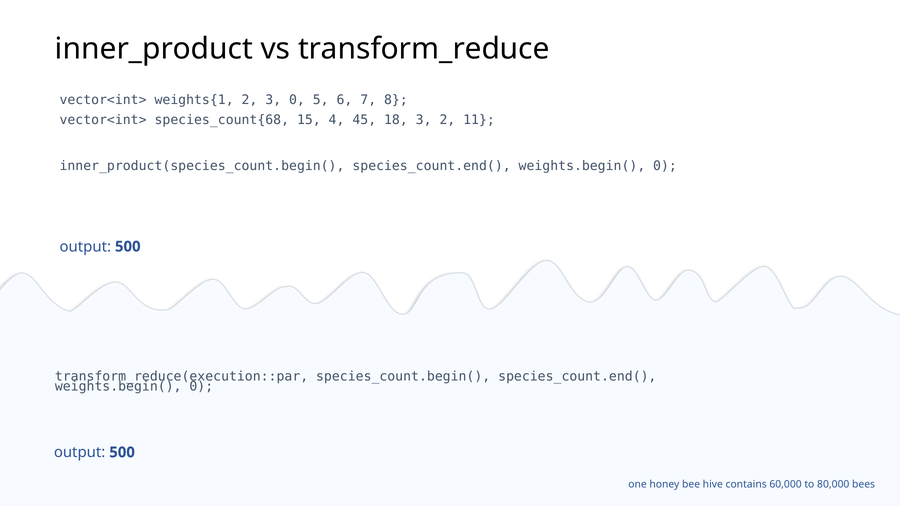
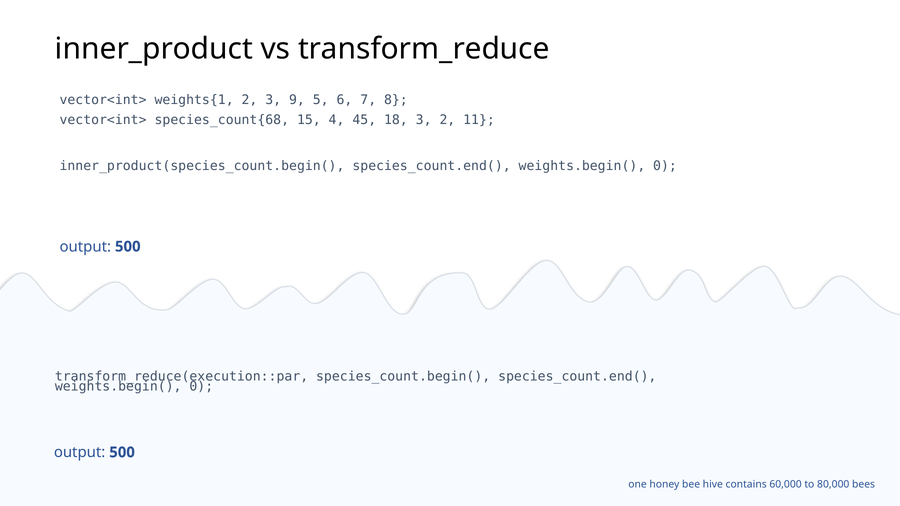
3 0: 0 -> 9 (297, 100)
